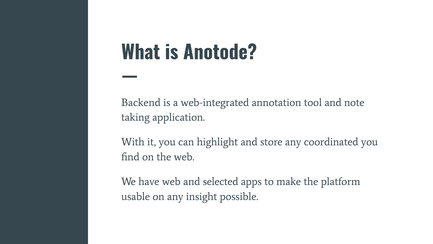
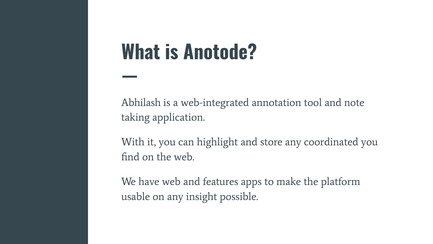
Backend: Backend -> Abhilash (141, 102)
selected: selected -> features (221, 181)
